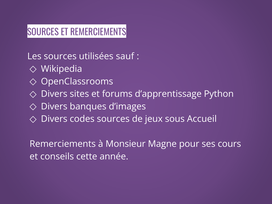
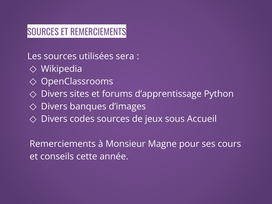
sauf: sauf -> sera (125, 56)
